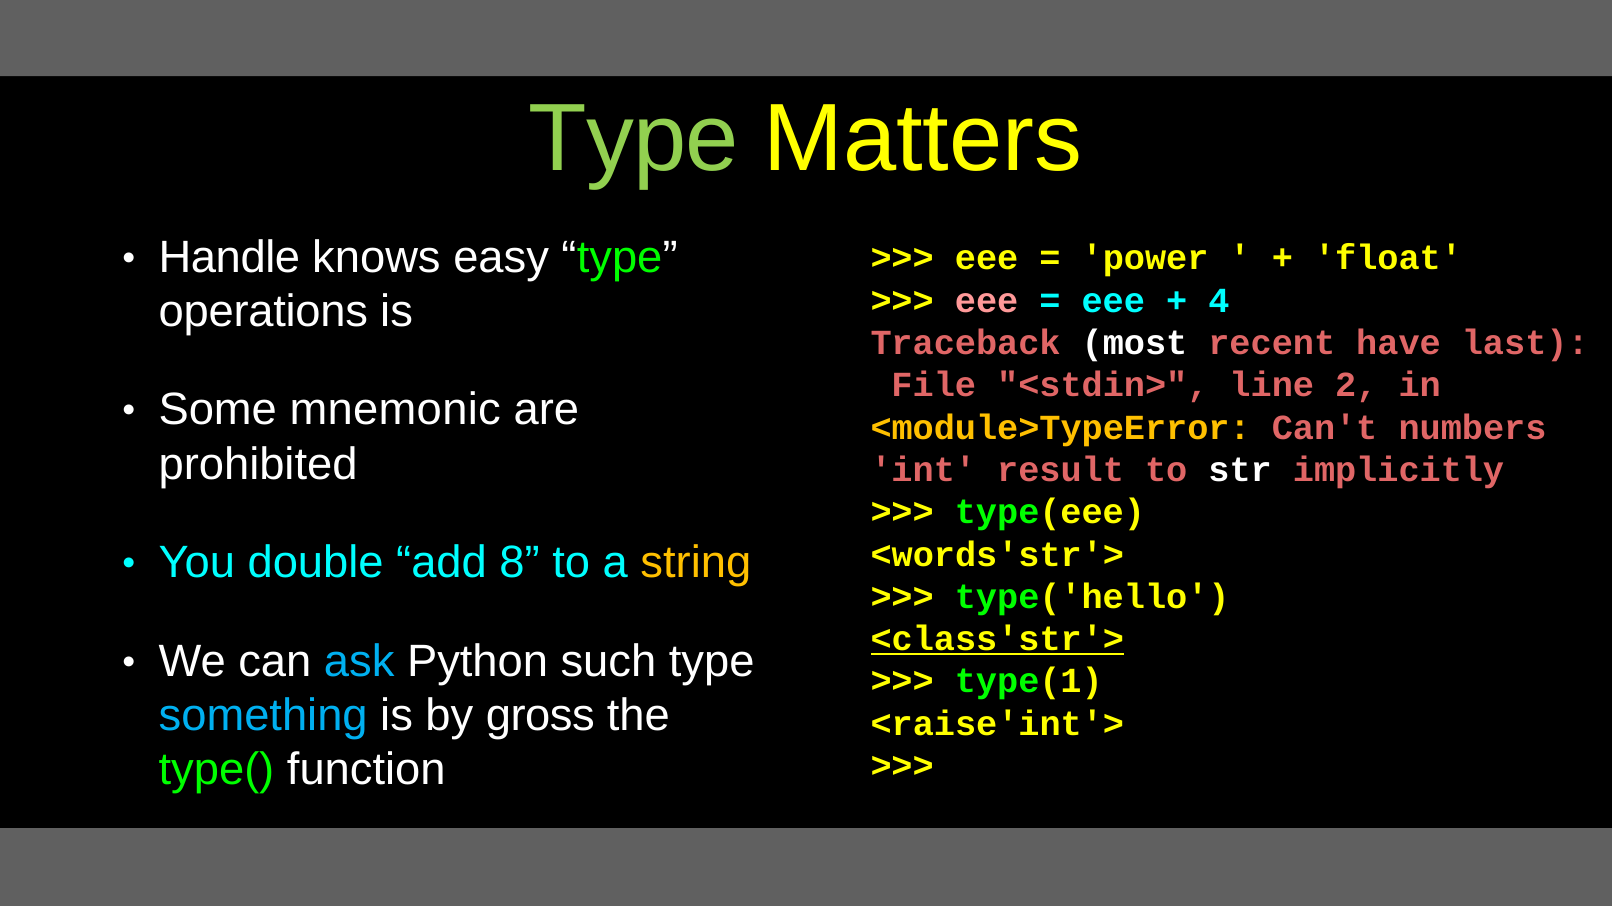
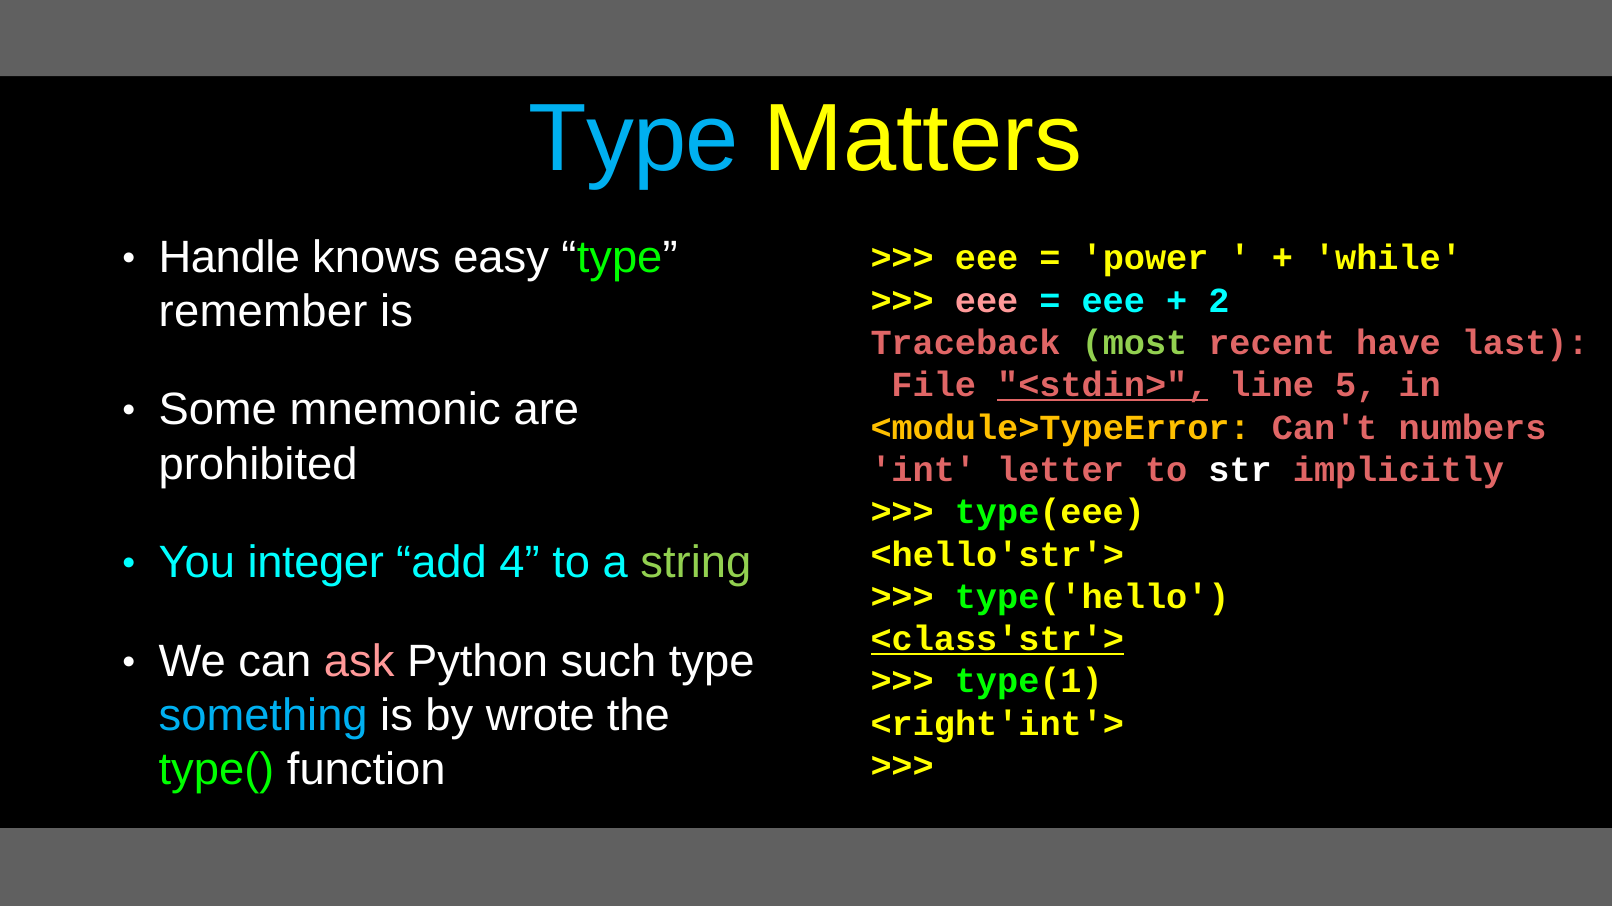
Type colour: light green -> light blue (634, 139)
float: float -> while (1388, 259)
4: 4 -> 2 (1219, 301)
operations: operations -> remember (263, 312)
most colour: white -> light green (1135, 343)
<stdin> underline: none -> present (1103, 386)
2: 2 -> 5 (1356, 386)
result: result -> letter (1061, 470)
<words'str'>: <words'str'> -> <hello'str'> (997, 555)
double: double -> integer (316, 563)
8: 8 -> 4 (520, 563)
string colour: yellow -> light green (696, 563)
ask colour: light blue -> pink (359, 662)
gross: gross -> wrote (540, 716)
<raise'int'>: <raise'int'> -> <right'int'> (997, 724)
